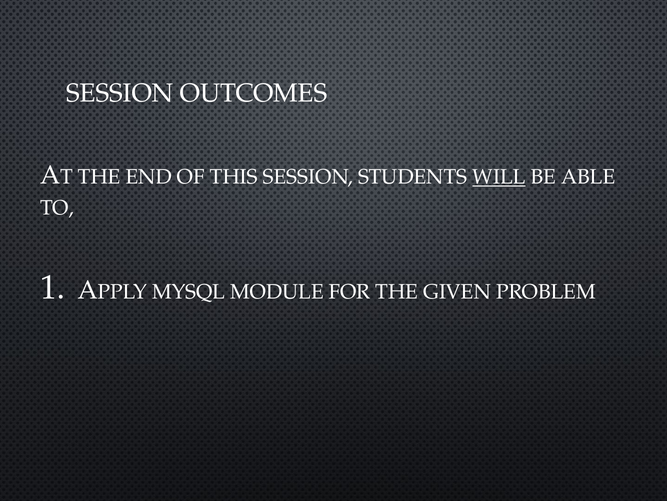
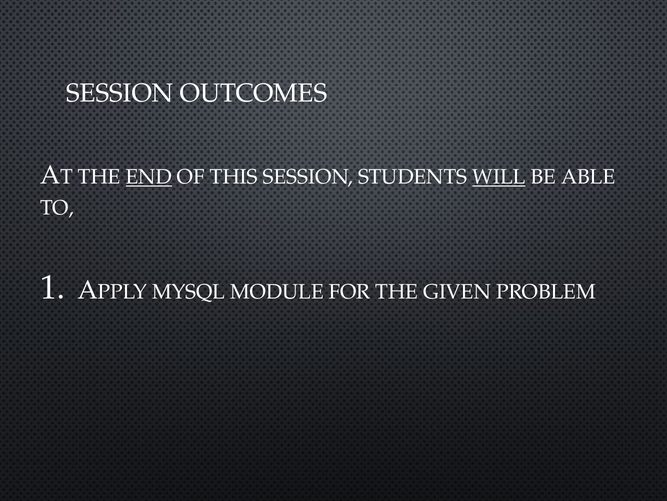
END underline: none -> present (149, 177)
